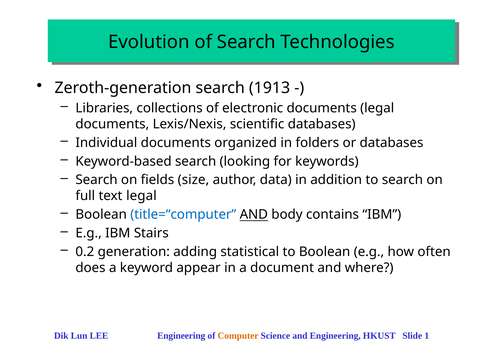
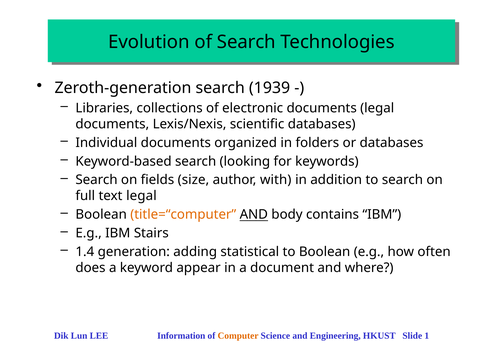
1913: 1913 -> 1939 (270, 88)
data: data -> with (276, 180)
title=“computer colour: blue -> orange (183, 214)
0.2: 0.2 -> 1.4 (85, 251)
LEE Engineering: Engineering -> Information (181, 335)
